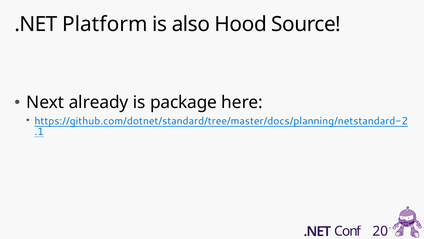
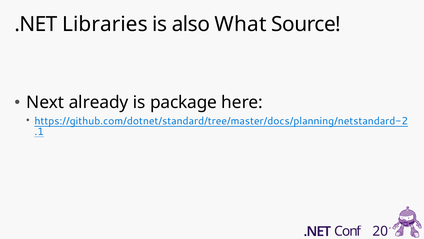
Platform: Platform -> Libraries (105, 24)
Hood: Hood -> What (241, 24)
